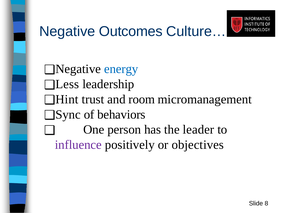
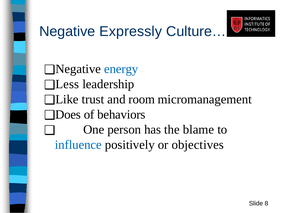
Outcomes: Outcomes -> Expressly (131, 31)
Hint: Hint -> Like (67, 99)
Sync: Sync -> Does (68, 114)
leader: leader -> blame (198, 130)
influence colour: purple -> blue (78, 145)
